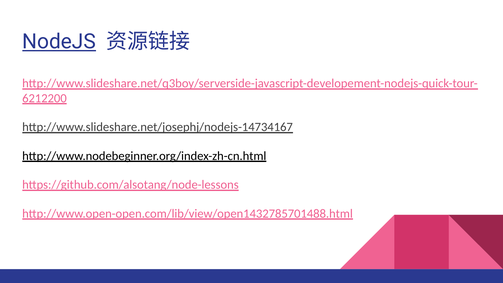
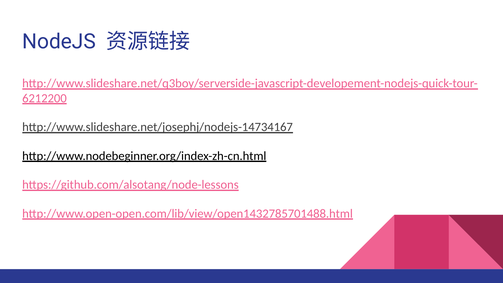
NodeJS underline: present -> none (59, 42)
